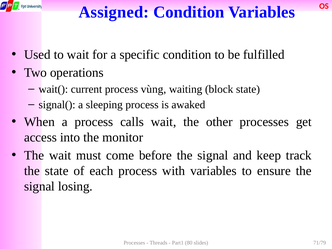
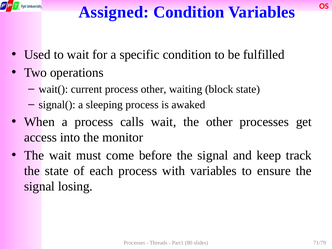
process vùng: vùng -> other (154, 89)
